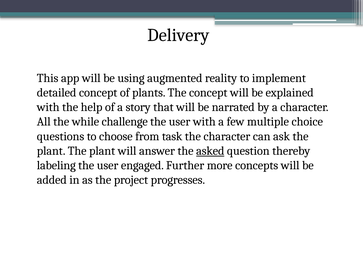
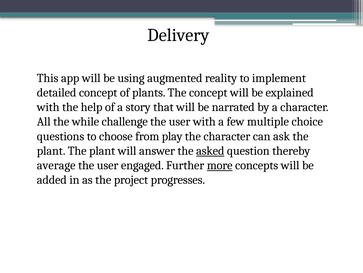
task: task -> play (172, 136)
labeling: labeling -> average (56, 165)
more underline: none -> present (220, 165)
